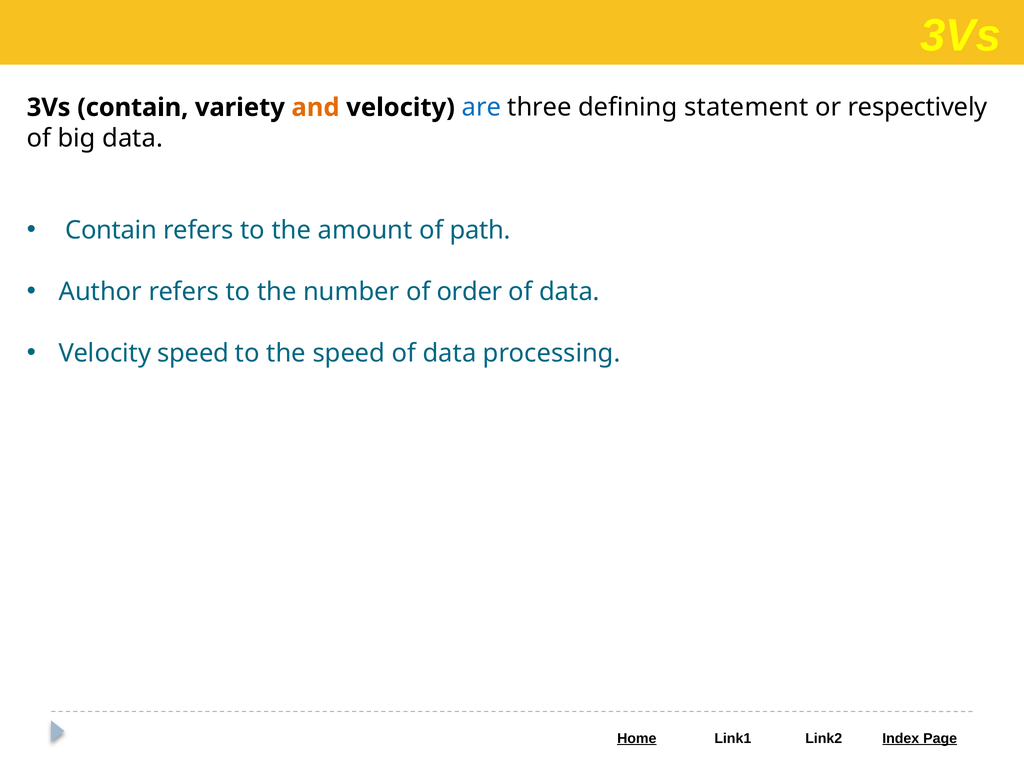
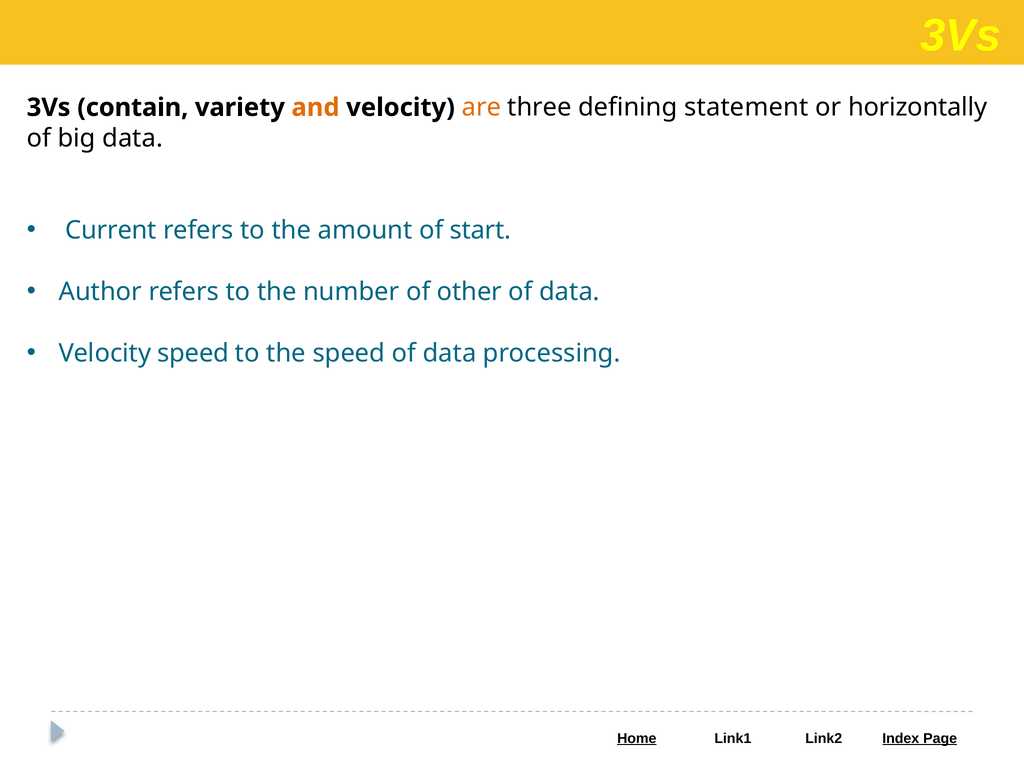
are colour: blue -> orange (481, 107)
respectively: respectively -> horizontally (918, 107)
Contain: Contain -> Current (111, 230)
path: path -> start (480, 230)
order: order -> other (469, 292)
